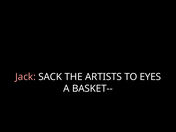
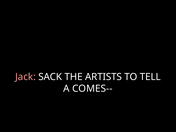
EYES: EYES -> TELL (150, 77)
BASKET--: BASKET-- -> COMES-- (92, 89)
